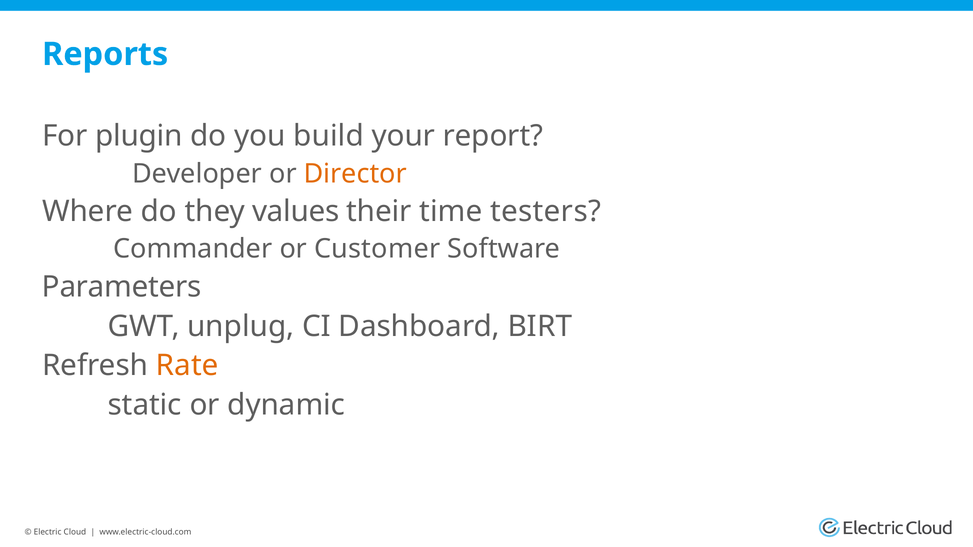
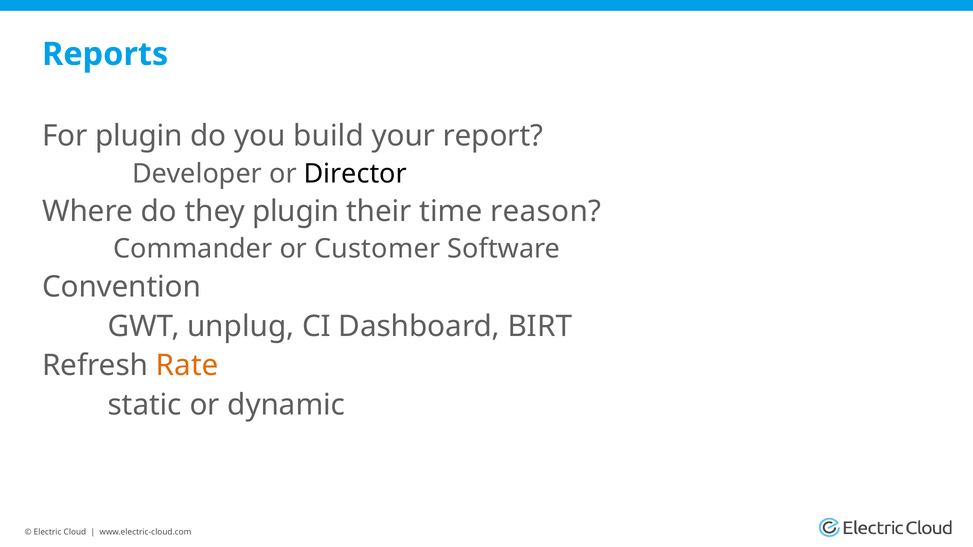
Director colour: orange -> black (355, 174)
they values: values -> plugin (296, 212)
testers: testers -> reason (546, 212)
Parameters: Parameters -> Convention (122, 287)
